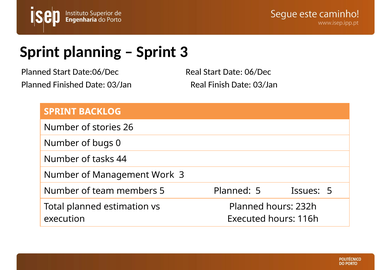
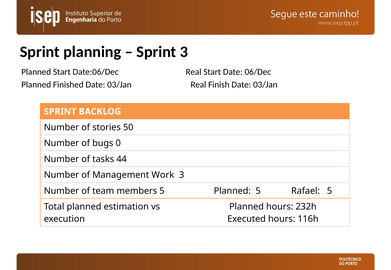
26: 26 -> 50 (128, 128)
Issues: Issues -> Rafael (306, 191)
